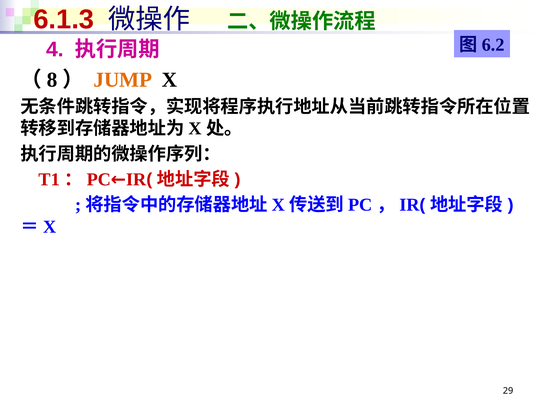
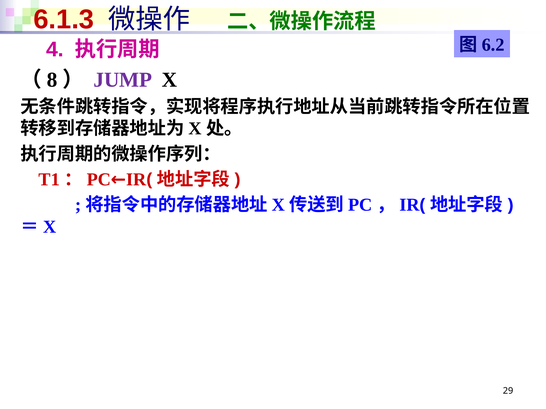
JUMP colour: orange -> purple (123, 80)
